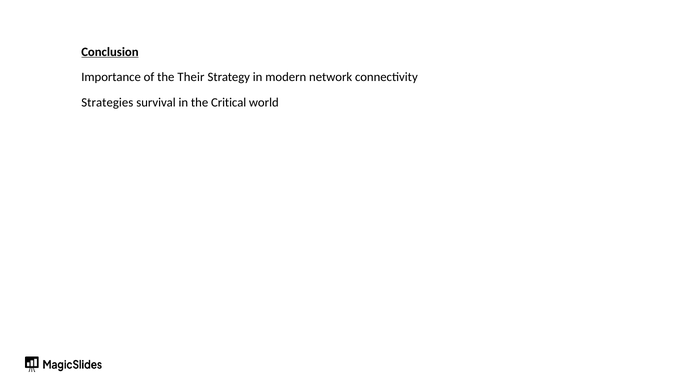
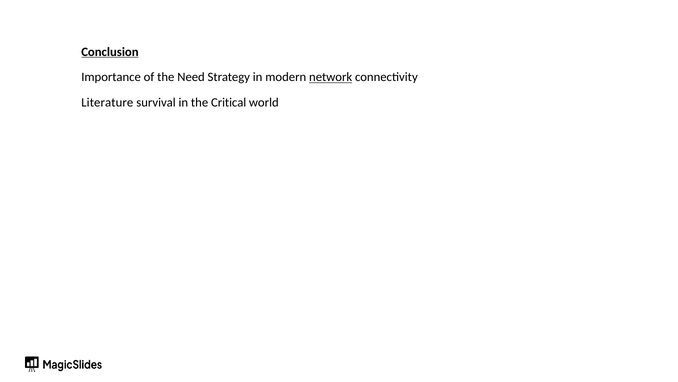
Their: Their -> Need (191, 77)
network underline: none -> present (331, 77)
Strategies: Strategies -> Literature (107, 103)
